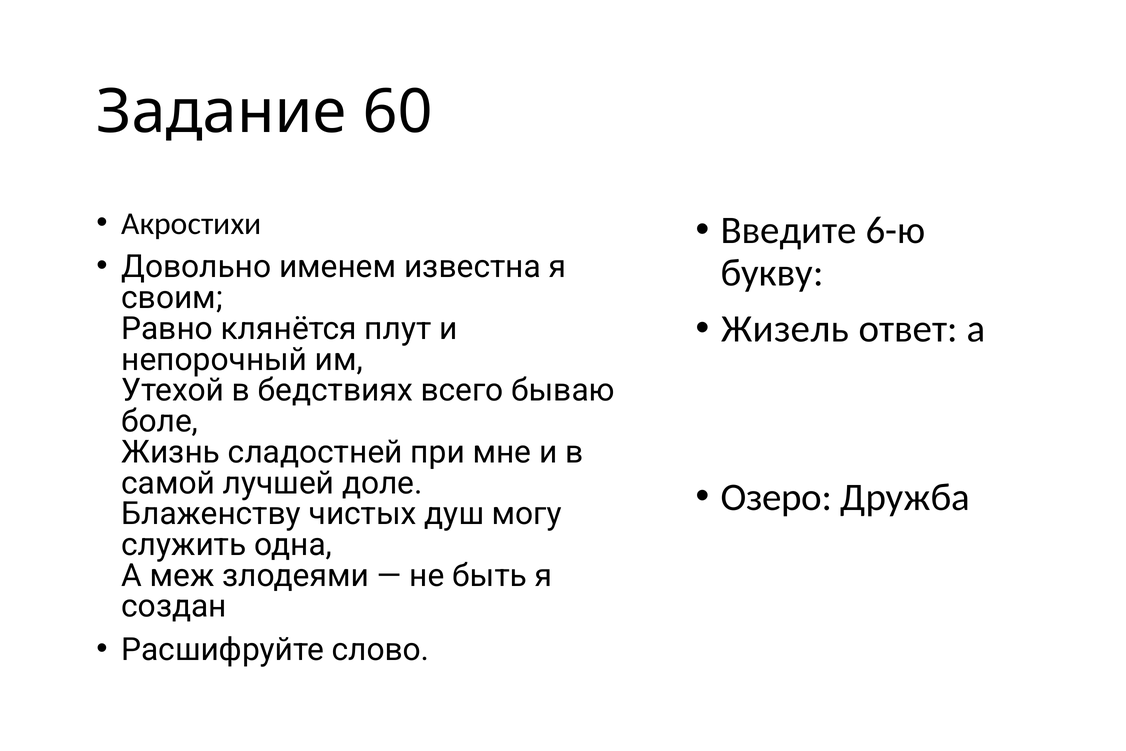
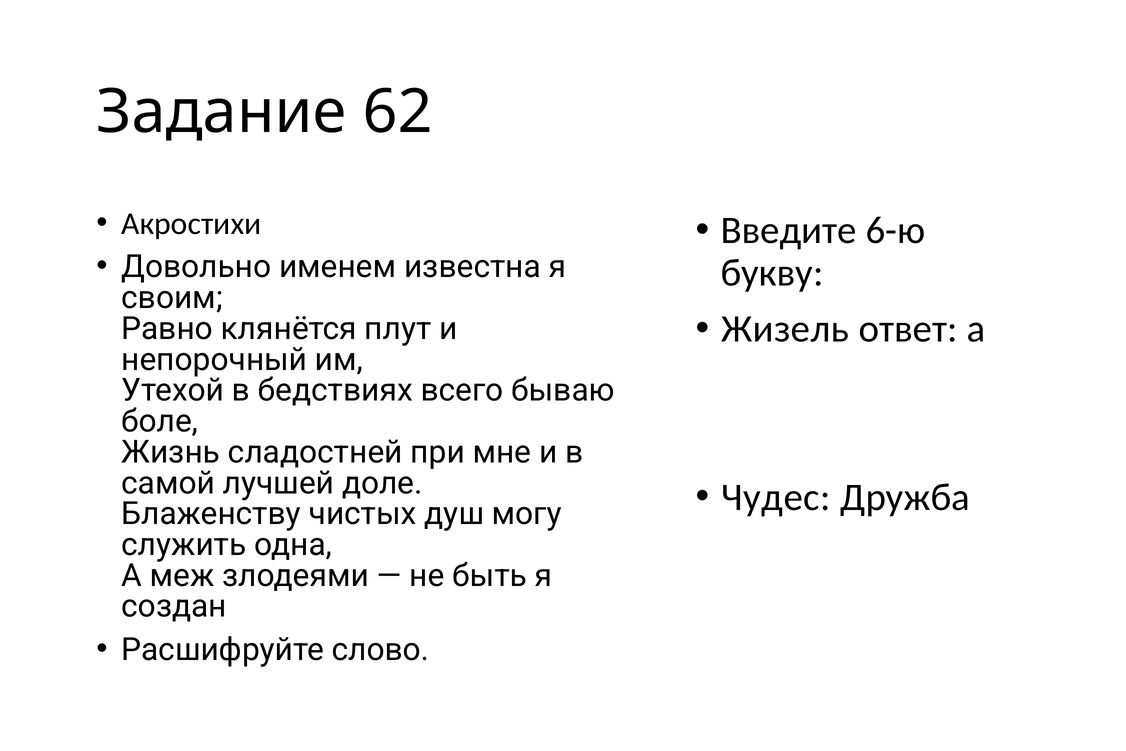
60: 60 -> 62 (398, 112)
Озеро: Озеро -> Чудес (776, 497)
